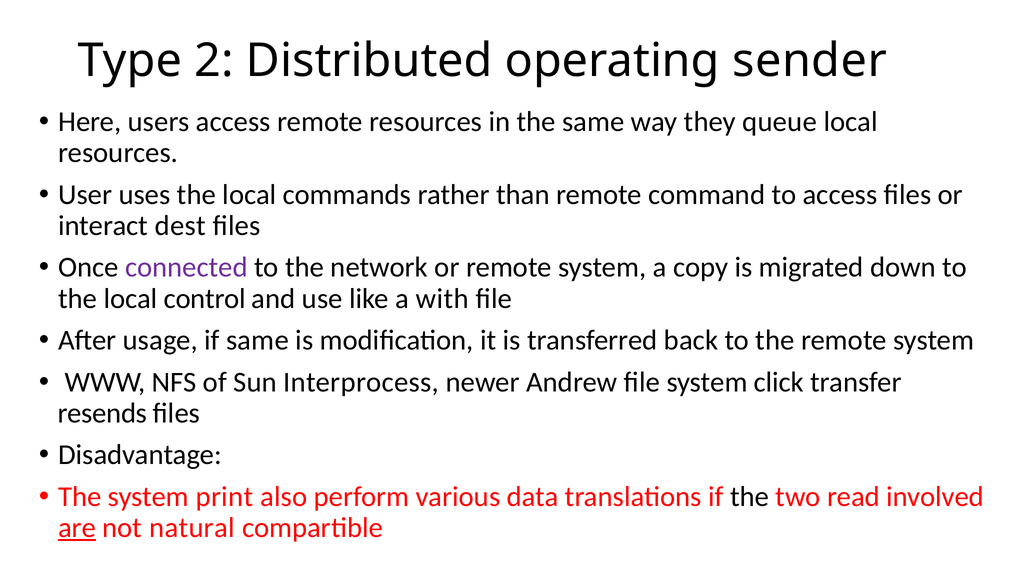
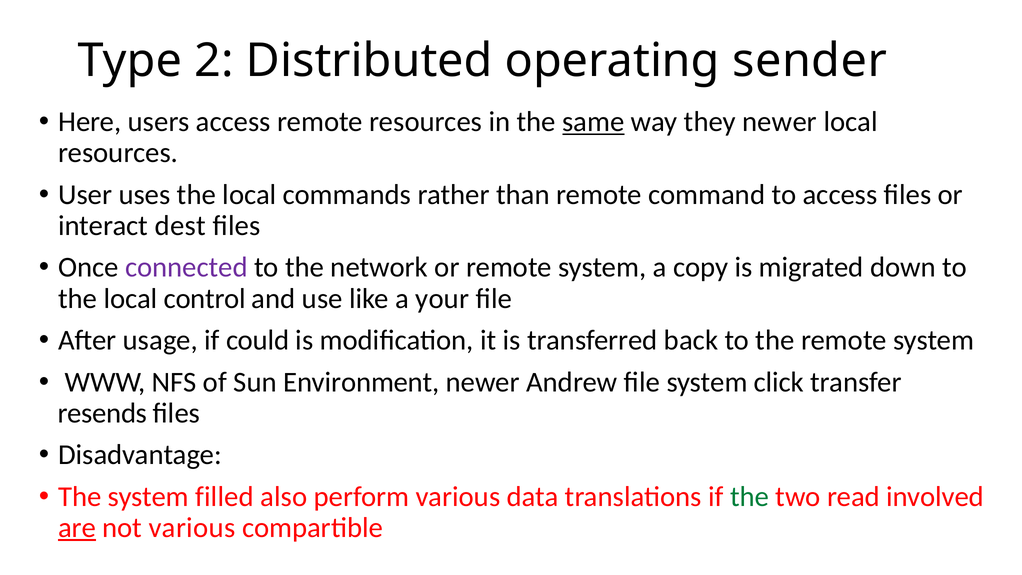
same underline: none -> present (593, 122)
they queue: queue -> newer (780, 122)
with: with -> your (442, 298)
if same: same -> could (258, 340)
Interprocess: Interprocess -> Environment (361, 382)
print: print -> filled (225, 497)
the colour: black -> green (750, 497)
not natural: natural -> various (192, 528)
